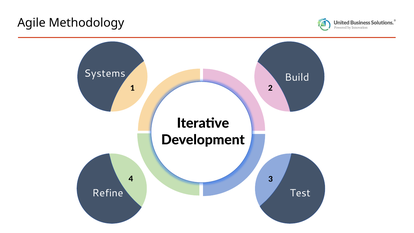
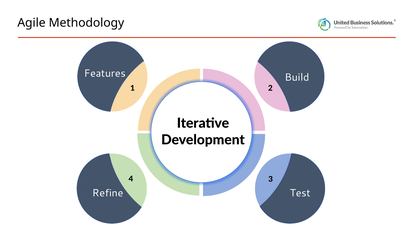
Systems: Systems -> Features (105, 73)
